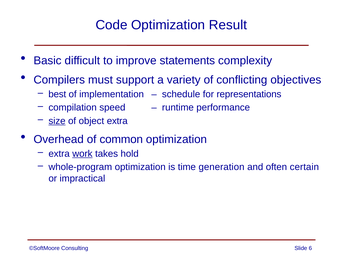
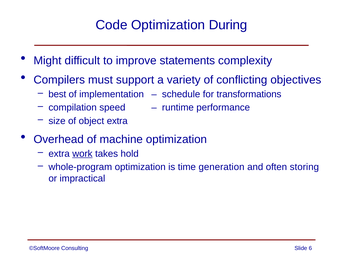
Result: Result -> During (228, 25)
Basic: Basic -> Might (47, 61)
representations: representations -> transformations (249, 94)
size underline: present -> none (57, 121)
common: common -> machine (121, 139)
certain: certain -> storing (304, 167)
